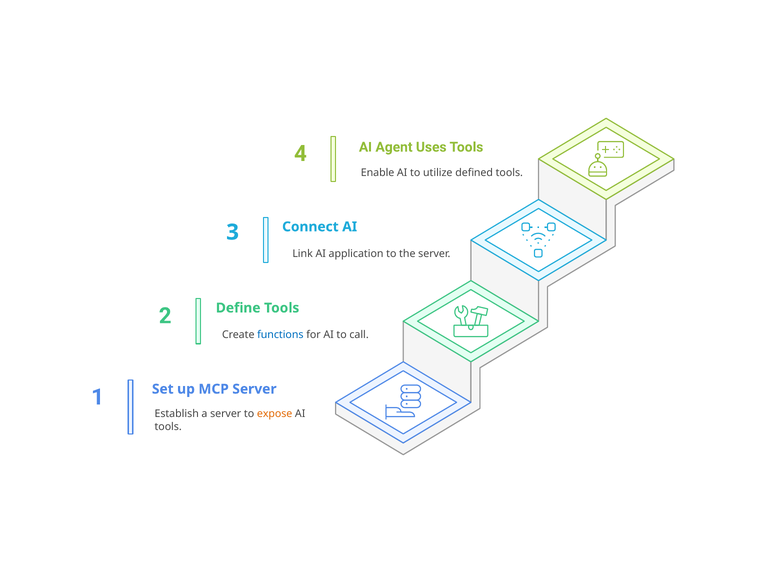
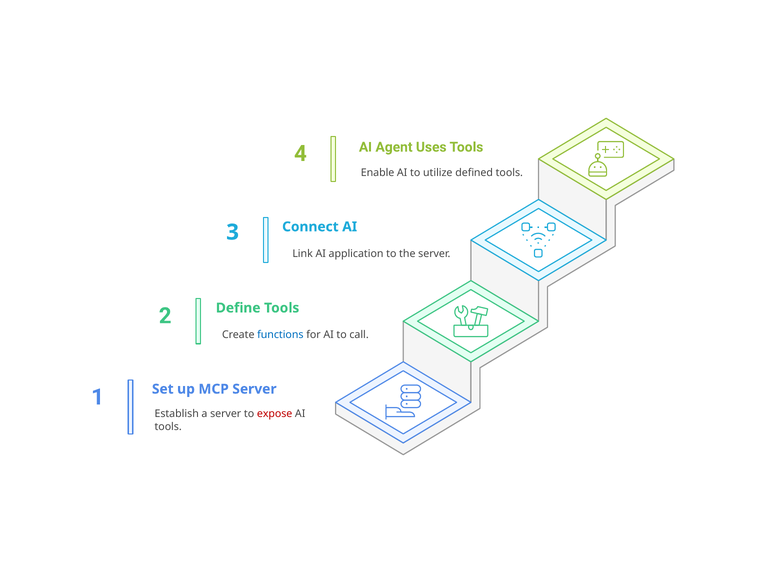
expose colour: orange -> red (275, 414)
